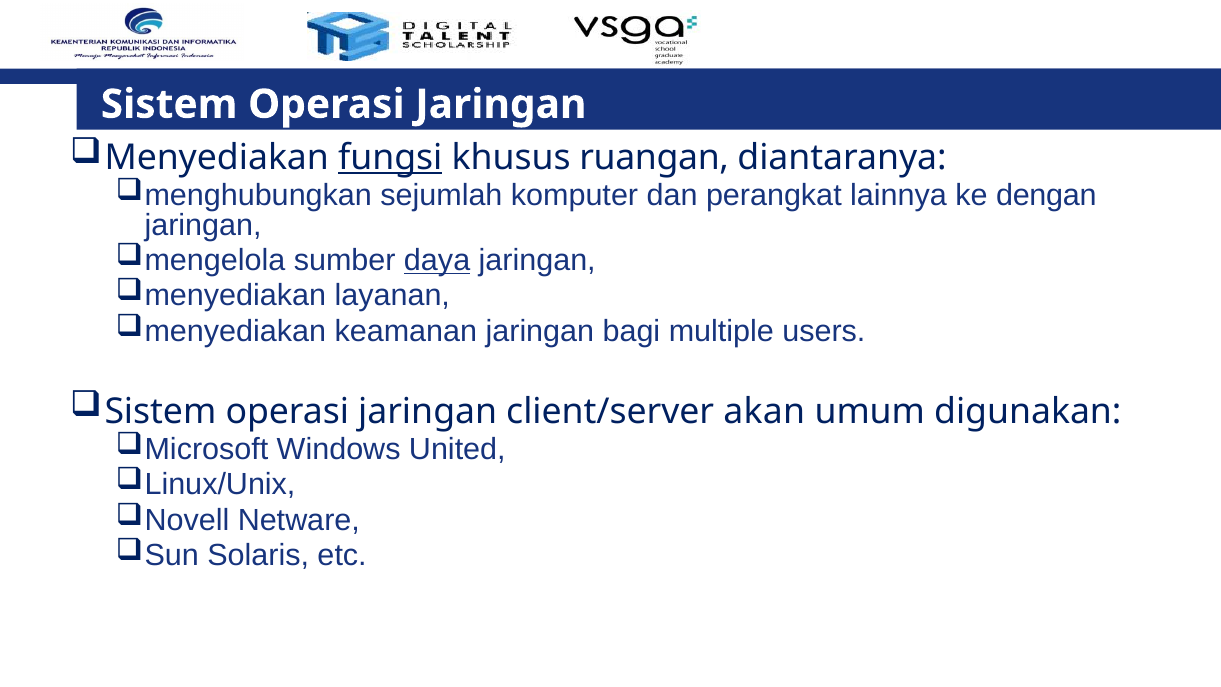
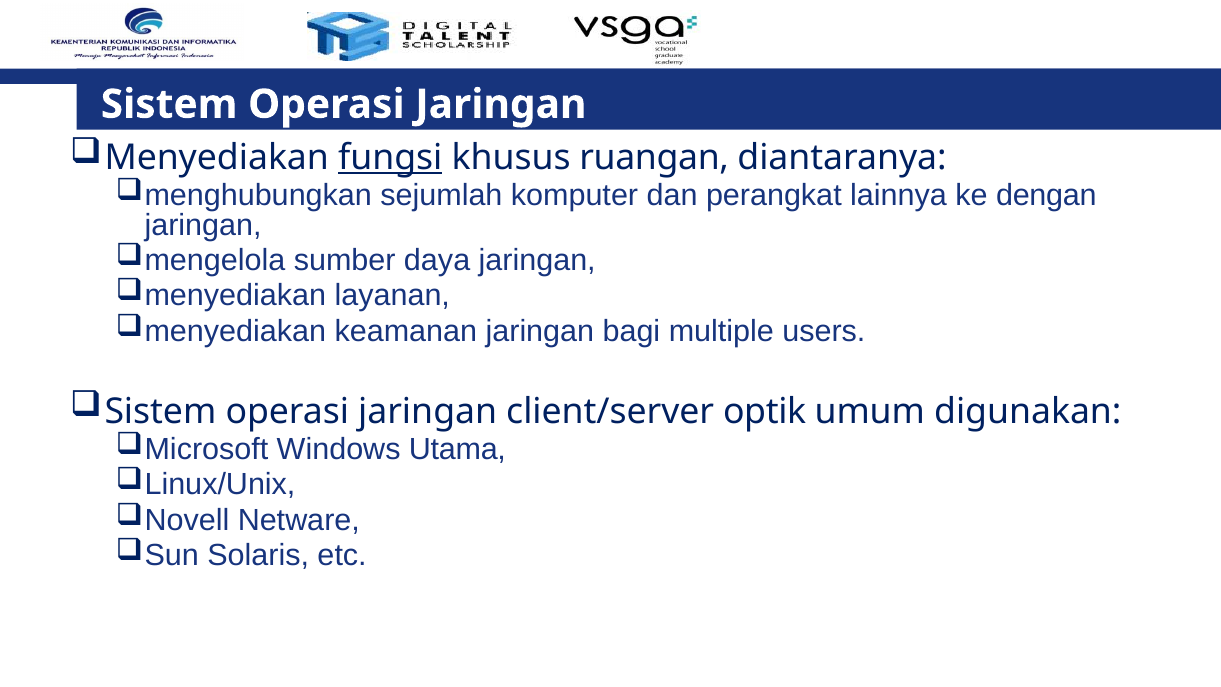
daya underline: present -> none (437, 260)
akan: akan -> optik (765, 411)
United: United -> Utama (457, 449)
